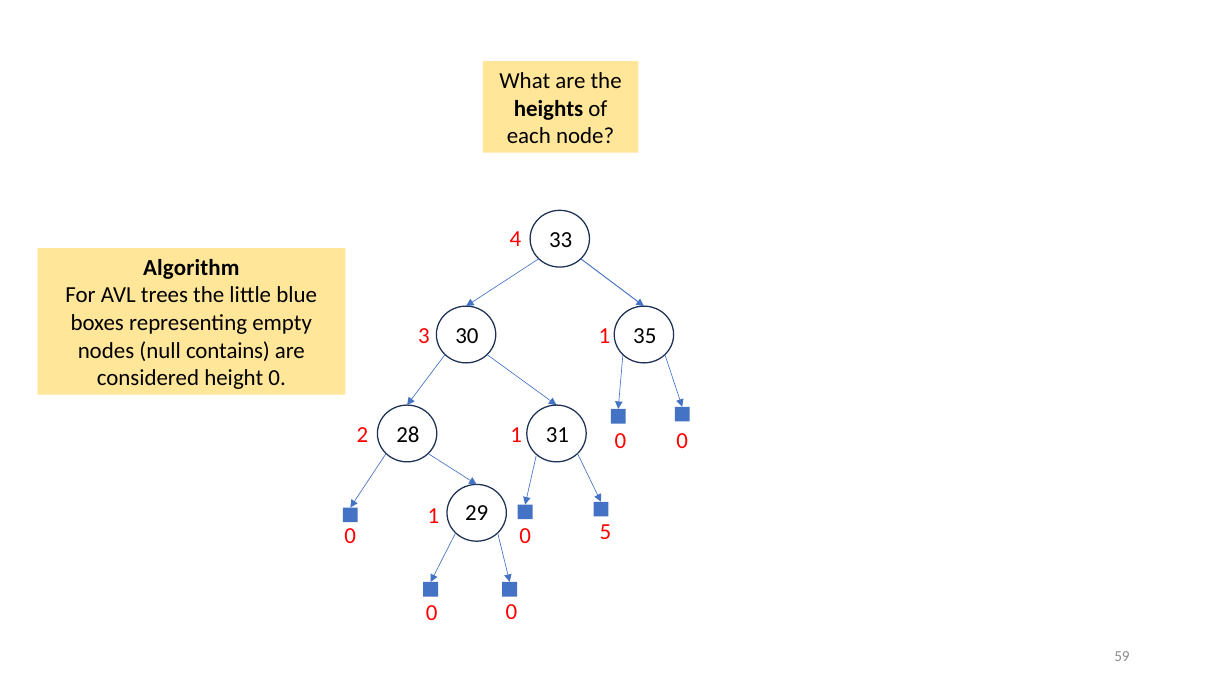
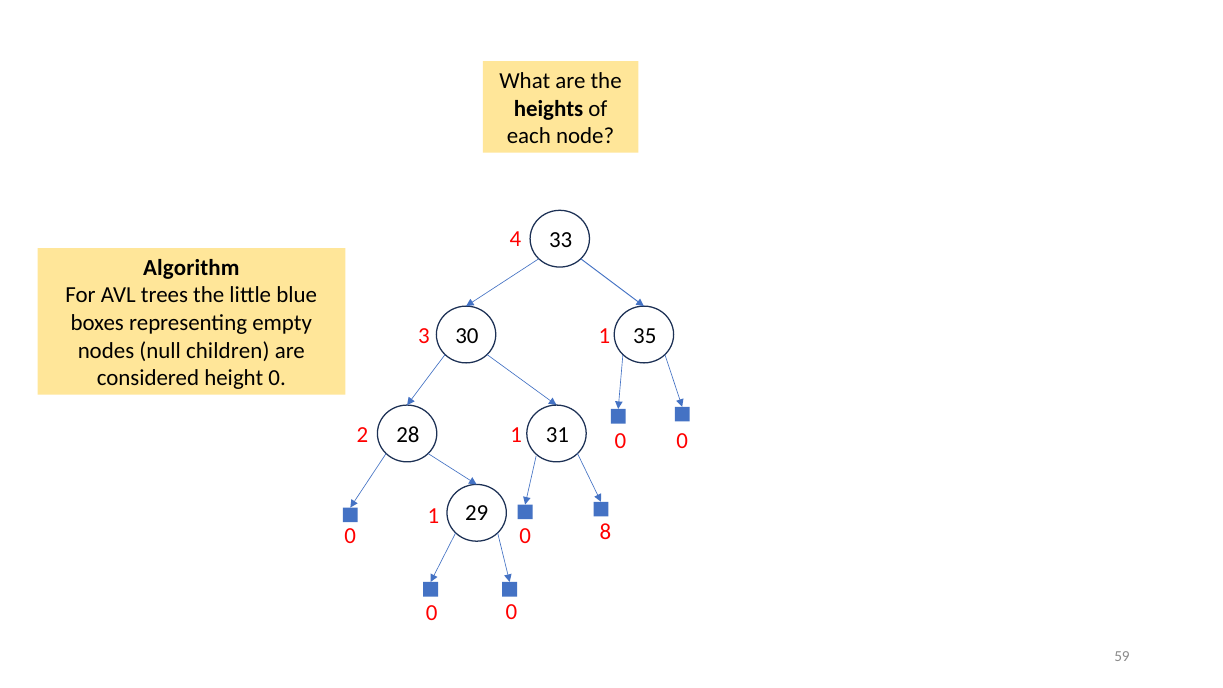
contains: contains -> children (228, 350)
5: 5 -> 8 (605, 532)
